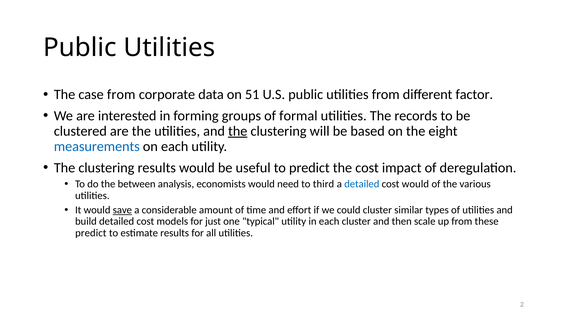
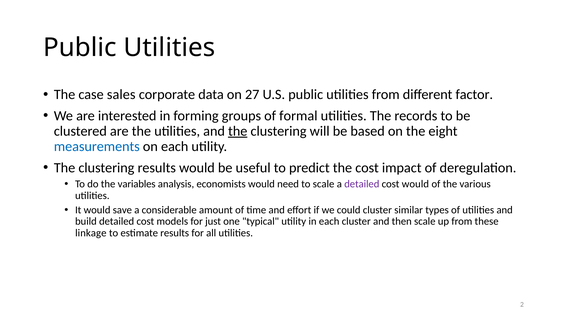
case from: from -> sales (121, 95)
51: 51 -> 27 (252, 95)
between: between -> variables (137, 184)
to third: third -> scale (324, 184)
detailed colour: blue -> purple (362, 184)
save underline: present -> none (122, 210)
predict: predict -> linkage (91, 233)
